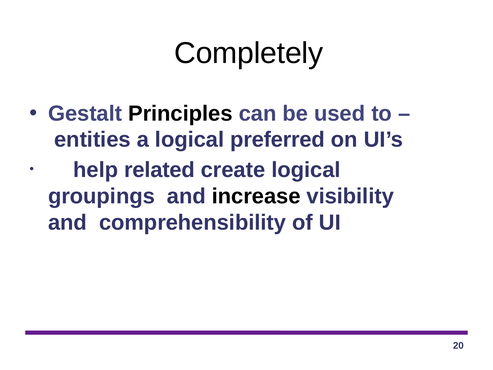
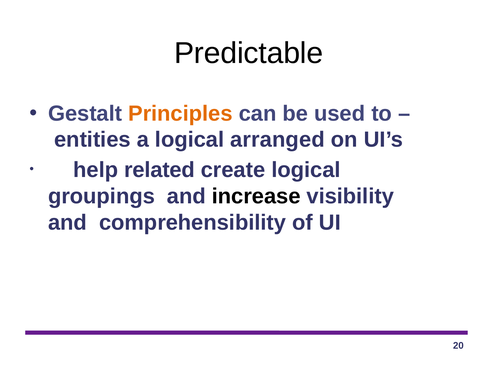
Completely: Completely -> Predictable (249, 53)
Principles colour: black -> orange (180, 114)
preferred: preferred -> arranged (277, 140)
